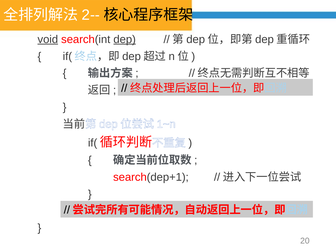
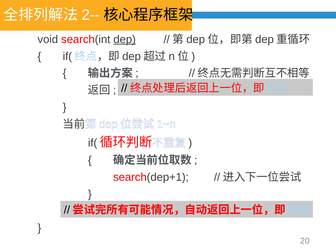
void underline: present -> none (48, 39)
